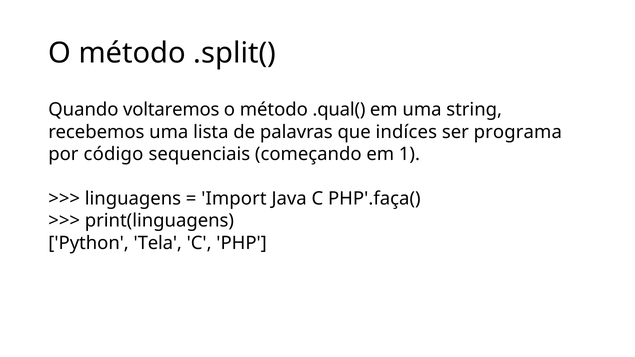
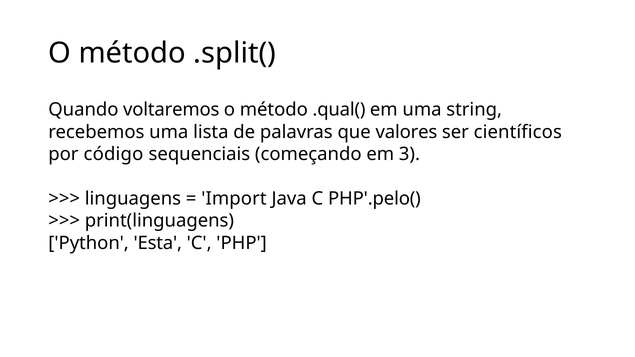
indíces: indíces -> valores (406, 132)
programa: programa -> científicos (518, 132)
1: 1 -> 3 (409, 154)
PHP'.faça(: PHP'.faça( -> PHP'.pelo( (374, 199)
Tela: Tela -> Esta (158, 243)
